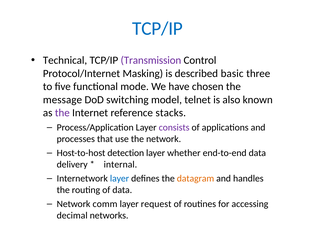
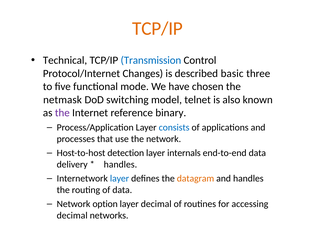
TCP/IP colour: blue -> orange (158, 28)
Transmission colour: purple -> blue (151, 60)
Masking: Masking -> Changes (143, 74)
message: message -> netmask (62, 100)
stacks: stacks -> binary (171, 113)
consists colour: purple -> blue (174, 128)
whether: whether -> internals (184, 153)
internal: internal -> handles (120, 165)
comm: comm -> option (105, 204)
layer request: request -> decimal (156, 204)
